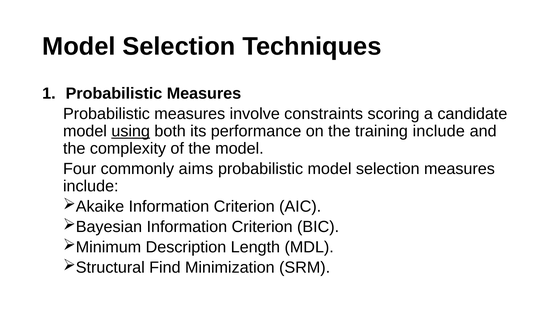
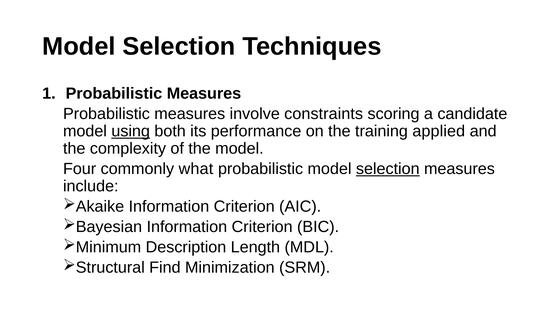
training include: include -> applied (439, 131)
aims: aims -> what (196, 169)
selection underline: none -> present (388, 169)
